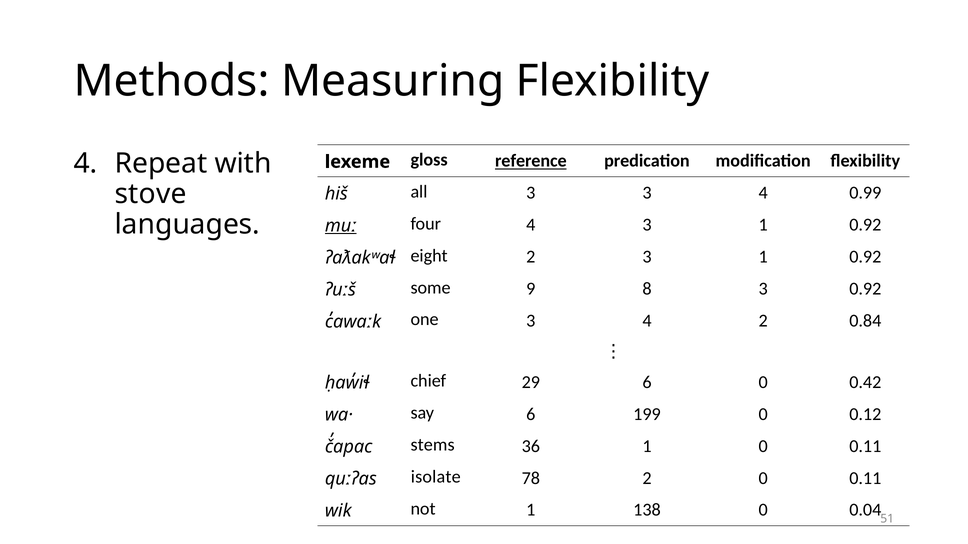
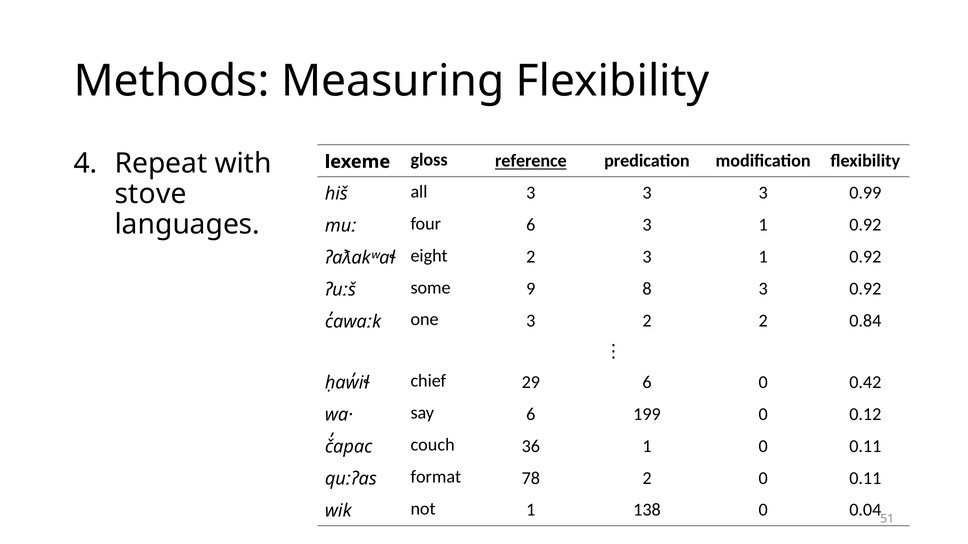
3 3 4: 4 -> 3 (763, 193)
muː underline: present -> none (341, 226)
four 4: 4 -> 6 (531, 225)
one 3 4: 4 -> 2 (647, 321)
stems: stems -> couch (433, 445)
isolate: isolate -> format (436, 477)
